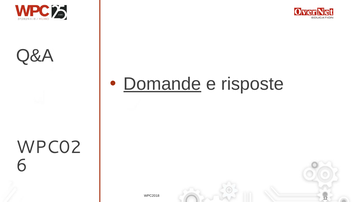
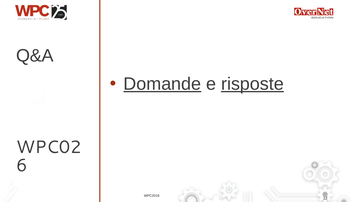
risposte underline: none -> present (252, 84)
